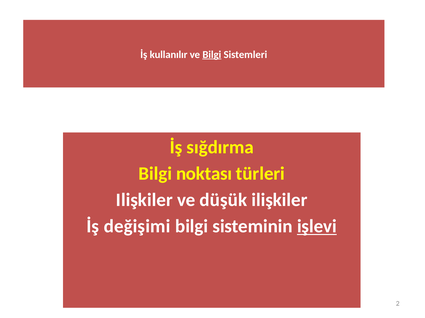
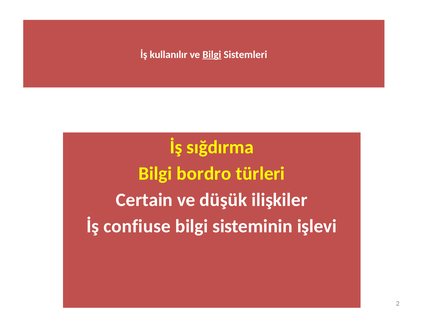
noktası: noktası -> bordro (204, 174)
Ilişkiler: Ilişkiler -> Certain (144, 200)
değişimi: değişimi -> confiuse (137, 227)
işlevi underline: present -> none (317, 227)
